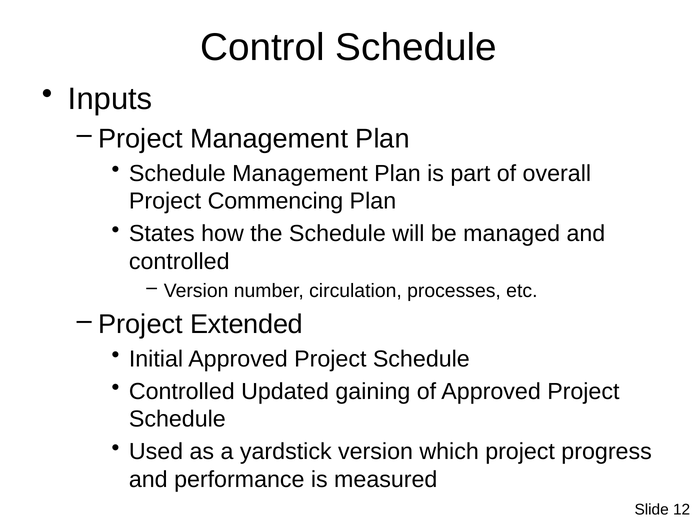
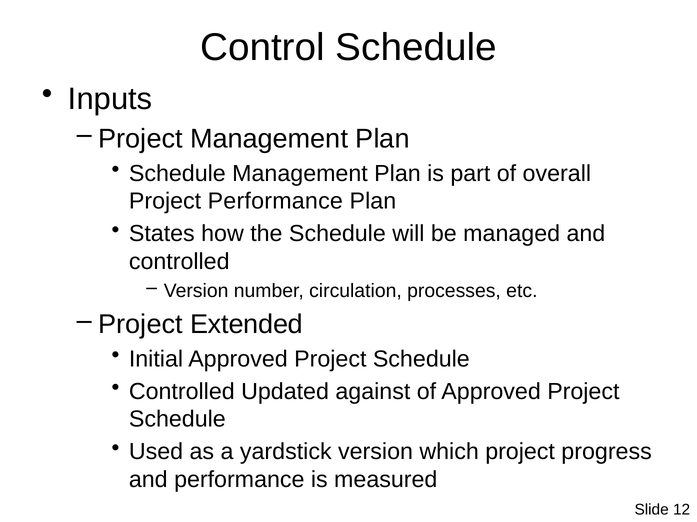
Project Commencing: Commencing -> Performance (275, 202)
gaining: gaining -> against (373, 392)
